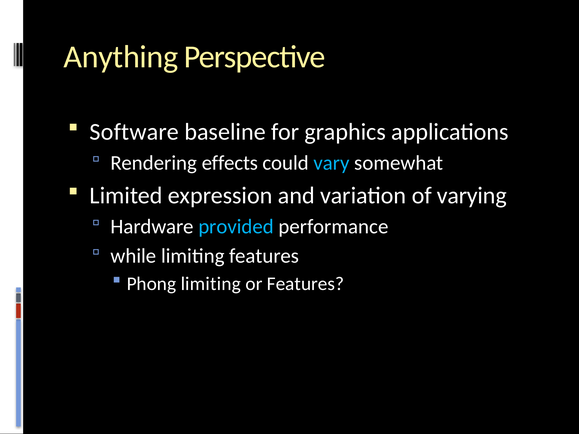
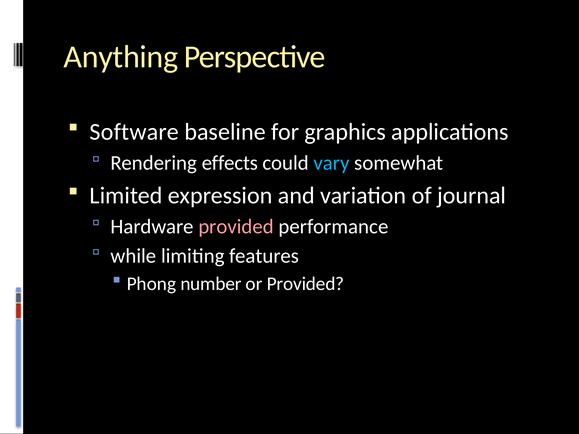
varying: varying -> journal (472, 196)
provided colour: light blue -> pink (236, 227)
Phong limiting: limiting -> number (211, 284)
or Features: Features -> Provided (306, 284)
